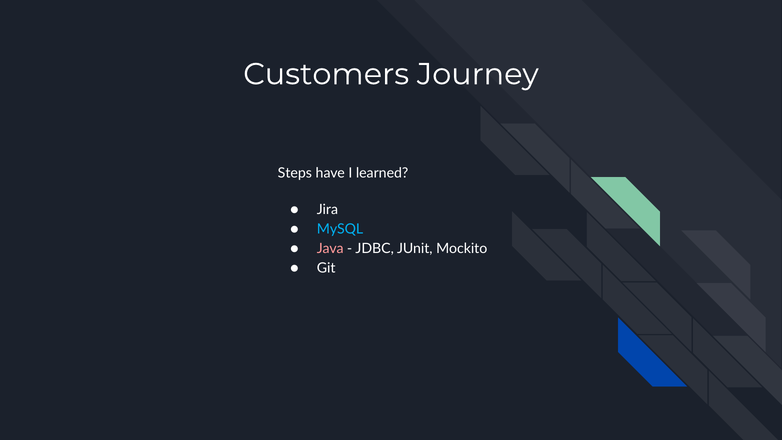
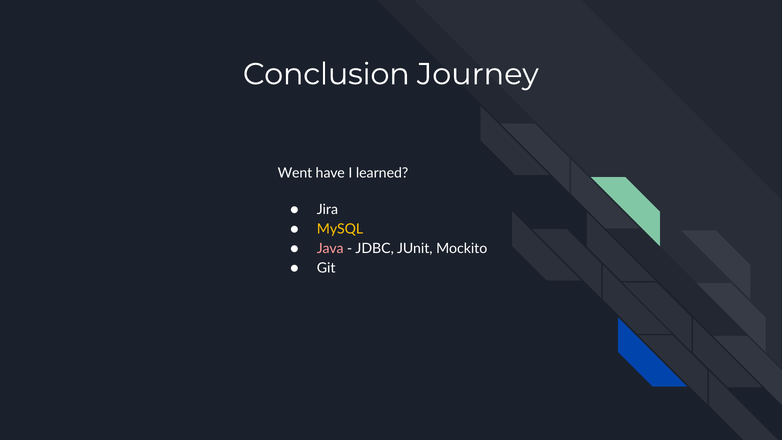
Customers: Customers -> Conclusion (326, 74)
Steps: Steps -> Went (295, 173)
MySQL colour: light blue -> yellow (340, 229)
